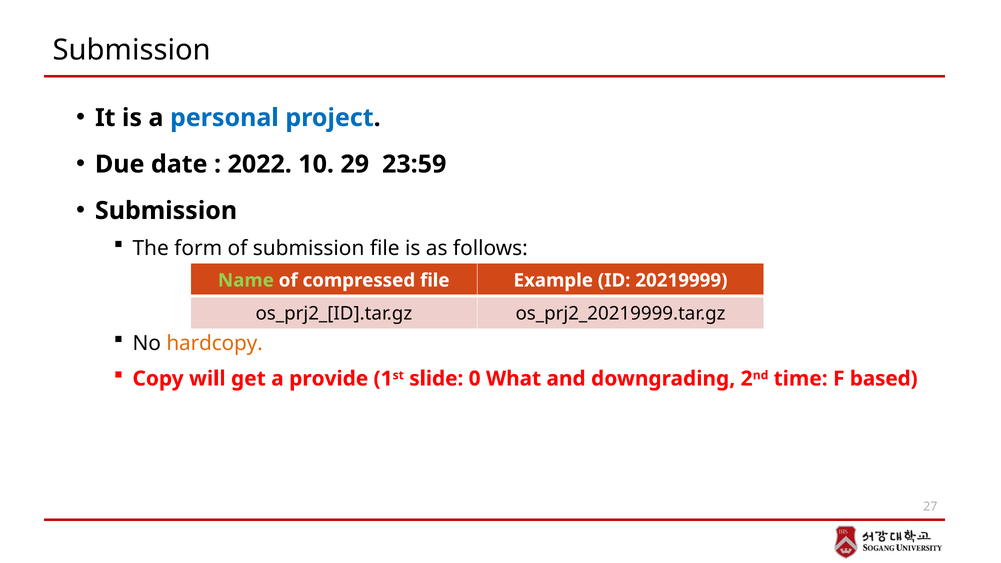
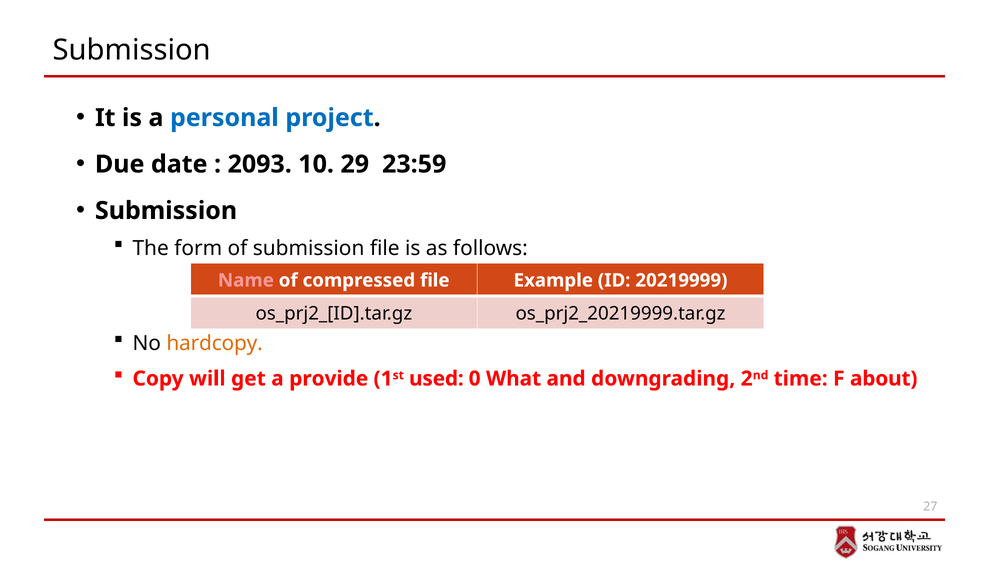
2022: 2022 -> 2093 (260, 164)
Name colour: light green -> pink (246, 280)
slide: slide -> used (436, 379)
based: based -> about (884, 379)
